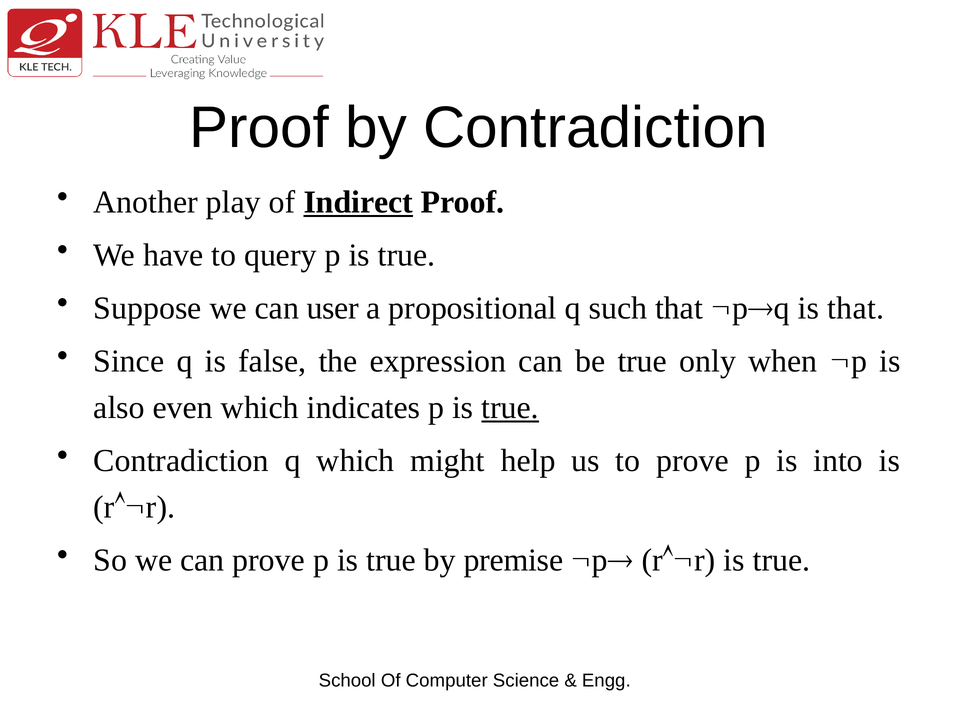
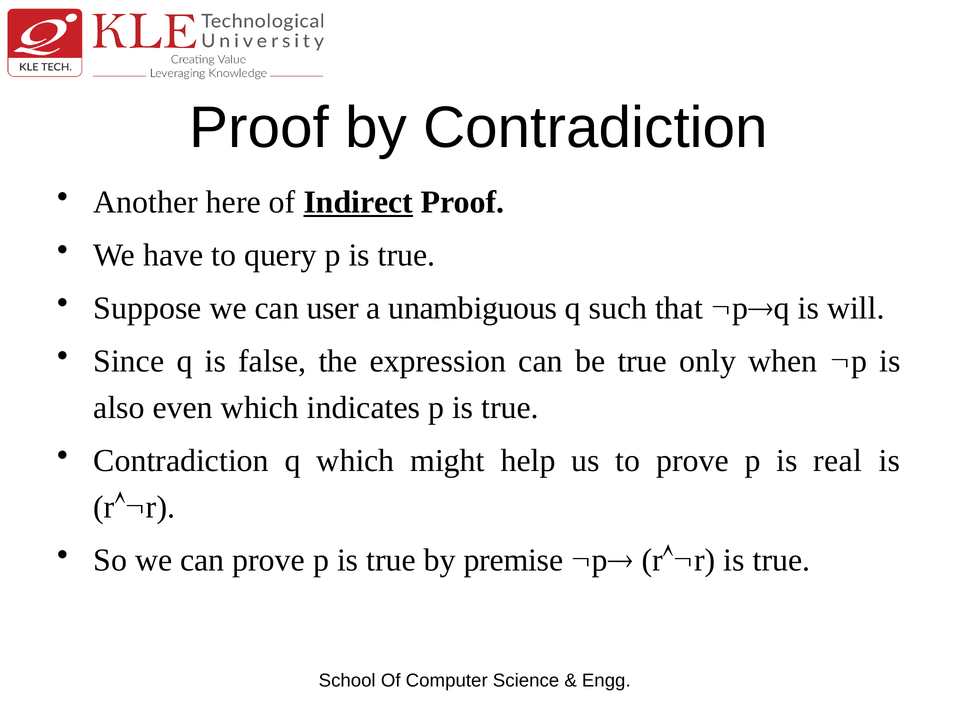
play: play -> here (233, 202)
propositional: propositional -> unambiguous (473, 308)
is that: that -> will (856, 308)
true underline: present -> none (510, 408)
into: into -> real (838, 460)
